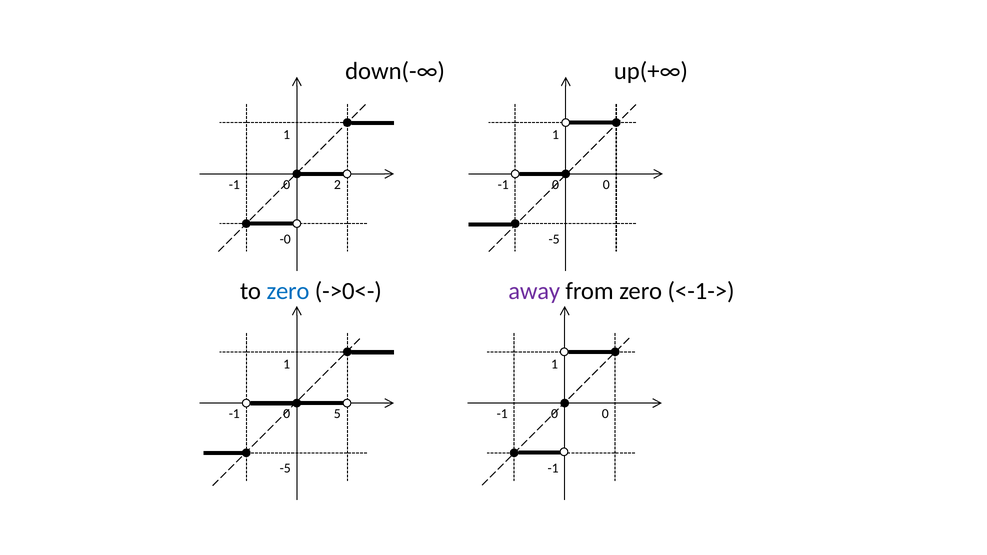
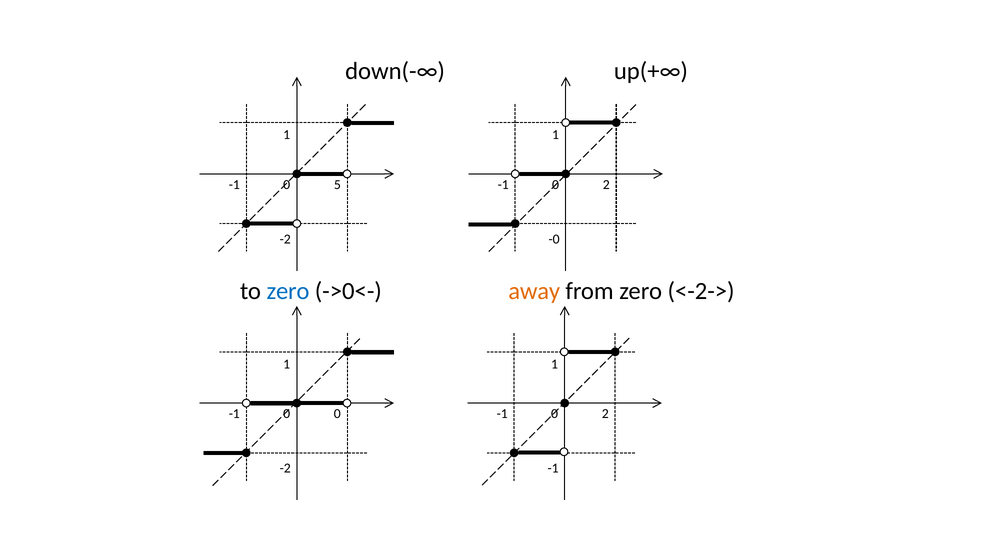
2: 2 -> 5 (337, 185)
0: 0 -> 2 (606, 185)
-0: -0 -> -2 (285, 239)
-5: -5 -> -0 (554, 239)
away colour: purple -> orange (534, 291)
<-1->: <-1-> -> <-2-> (701, 291)
0 5: 5 -> 0 (337, 414)
0: 0 -> 2 (605, 414)
-5: -5 -> -2 (285, 468)
